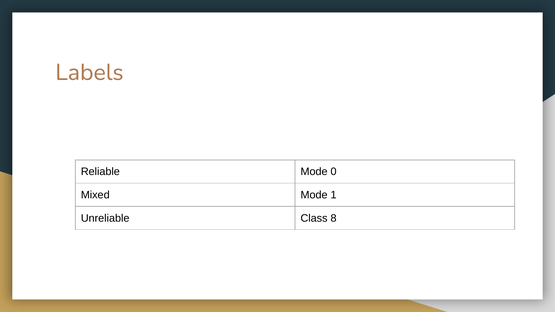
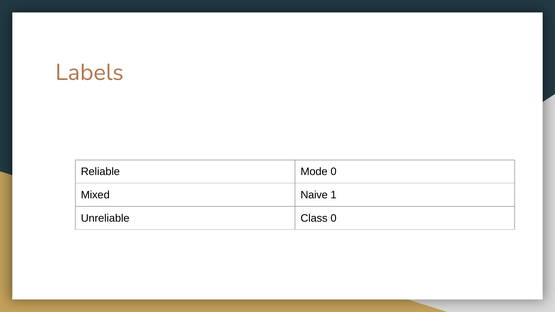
Mixed Mode: Mode -> Naive (314, 195)
Class 8: 8 -> 0 (334, 218)
